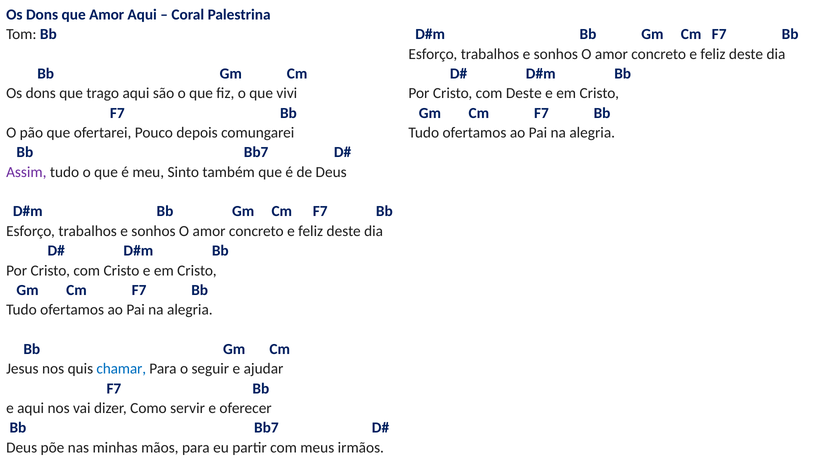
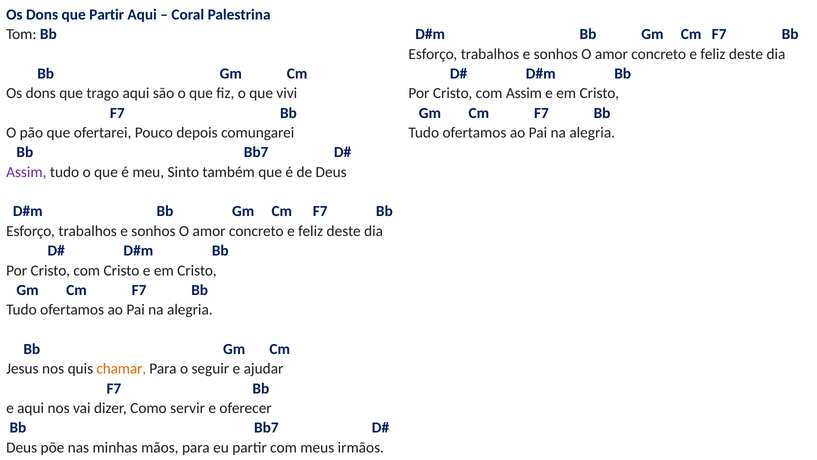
que Amor: Amor -> Partir (107, 15)
com Deste: Deste -> Assim (524, 93)
chamar colour: blue -> orange (121, 369)
